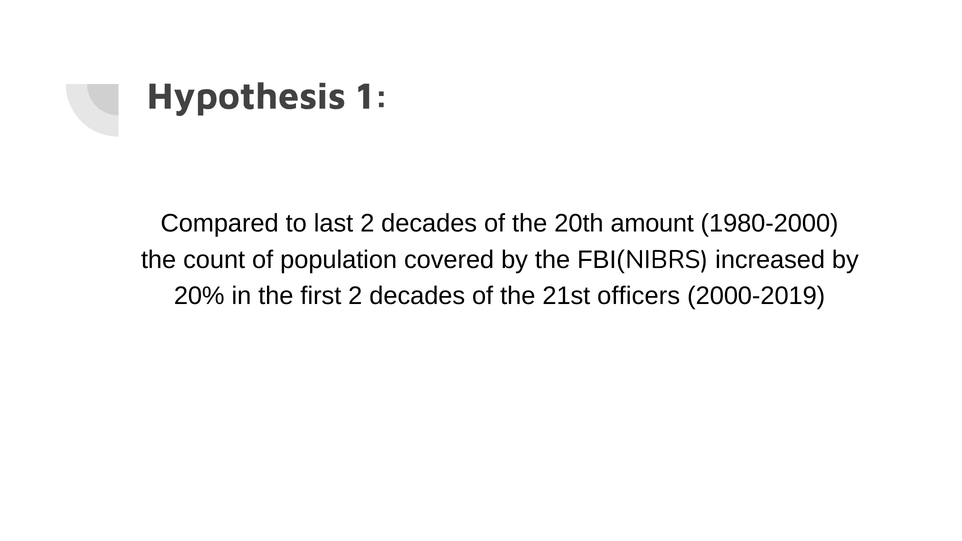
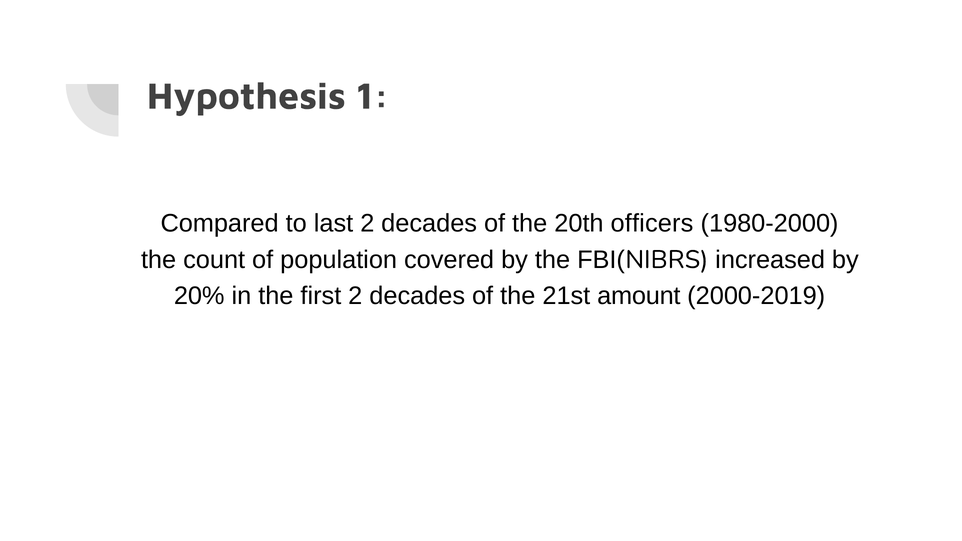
amount: amount -> officers (652, 224)
officers: officers -> amount (639, 296)
